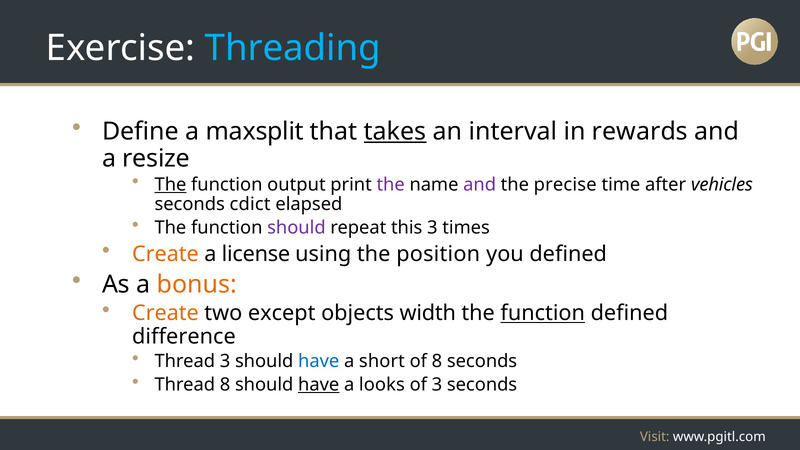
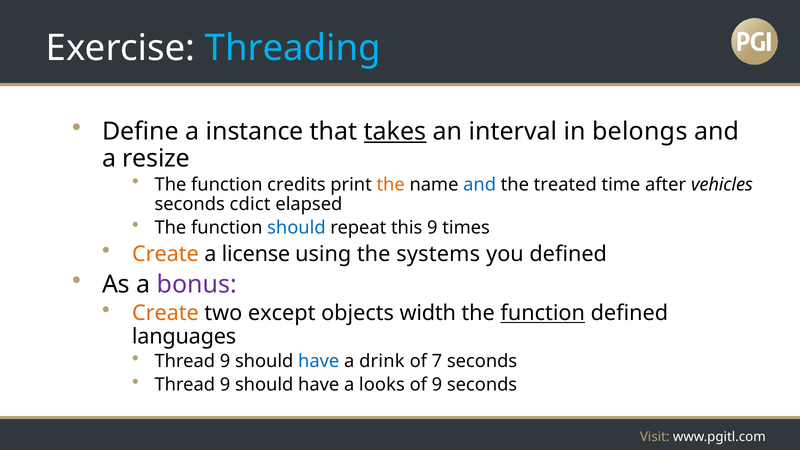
maxsplit: maxsplit -> instance (255, 131)
rewards: rewards -> belongs (640, 131)
The underline: present -> none (170, 184)
output: output -> credits (296, 184)
the colour: purple -> orange (391, 184)
and colour: purple -> blue (480, 184)
precise: precise -> treated (565, 184)
should colour: purple -> blue (296, 228)
this 3: 3 -> 9 (432, 228)
position: position -> systems (438, 254)
bonus colour: orange -> purple (197, 284)
difference: difference -> languages (184, 337)
3: 3 -> 9 (225, 361)
short: short -> drink (382, 361)
of 8: 8 -> 7 (437, 361)
8: 8 -> 9 (225, 385)
have underline: present -> none (319, 385)
of 3: 3 -> 9 (437, 385)
